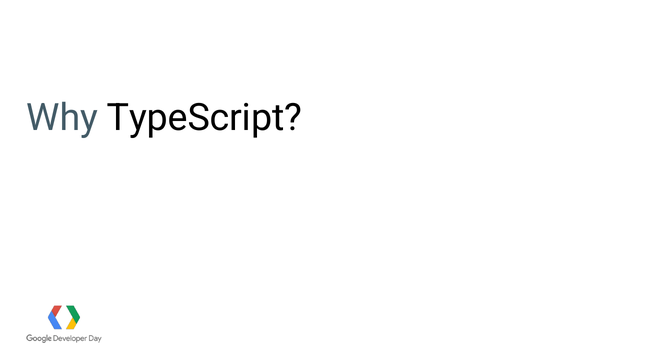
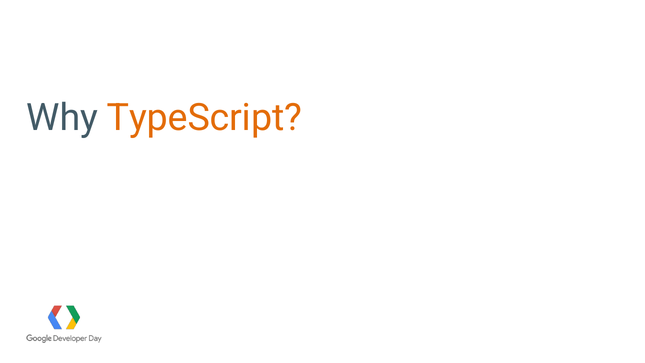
TypeScript colour: black -> orange (204, 118)
